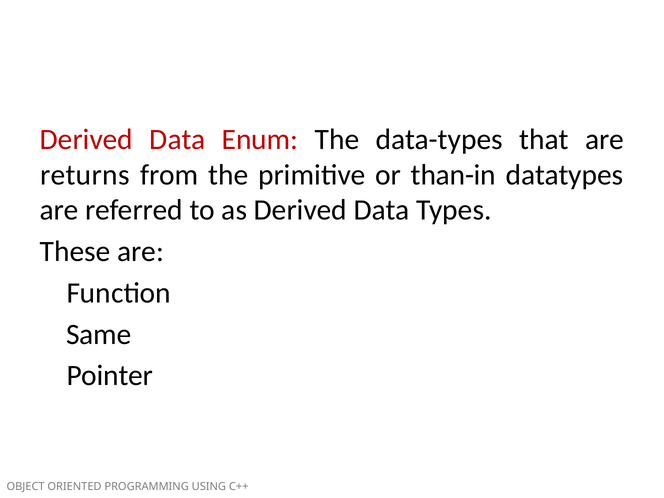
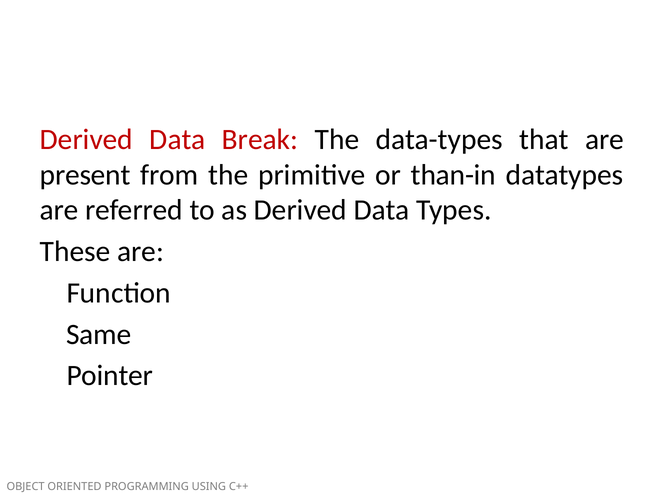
Enum: Enum -> Break (260, 139)
returns: returns -> present (85, 175)
